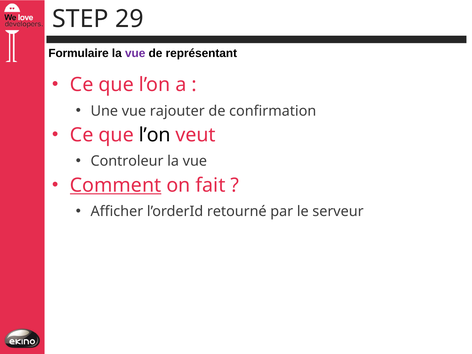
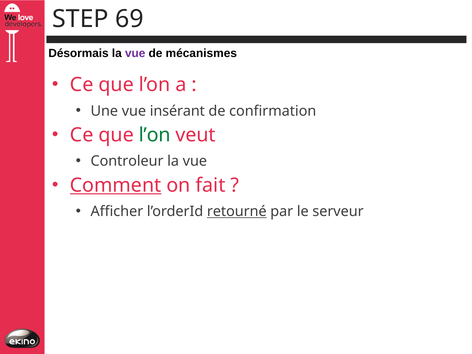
29: 29 -> 69 (129, 19)
Formulaire: Formulaire -> Désormais (78, 53)
représentant: représentant -> mécanismes (201, 53)
rajouter: rajouter -> insérant (177, 111)
l’on colour: black -> green (155, 135)
retourné underline: none -> present (237, 212)
